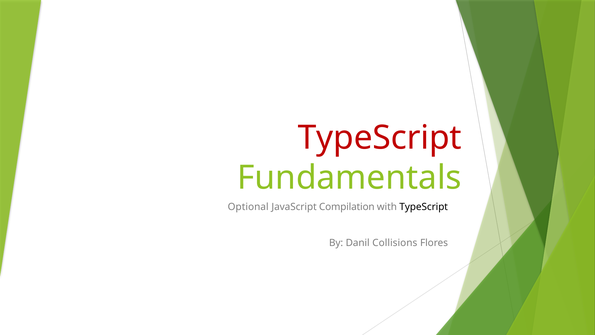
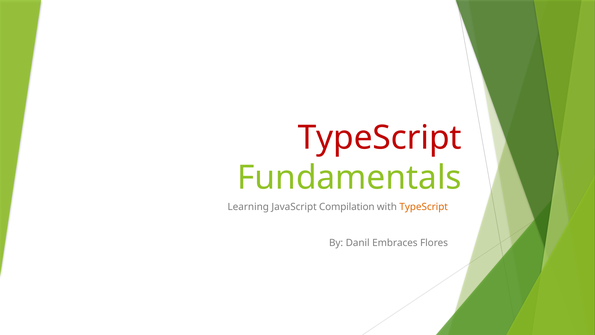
Optional: Optional -> Learning (248, 207)
TypeScript colour: black -> orange (424, 207)
Collisions: Collisions -> Embraces (395, 243)
